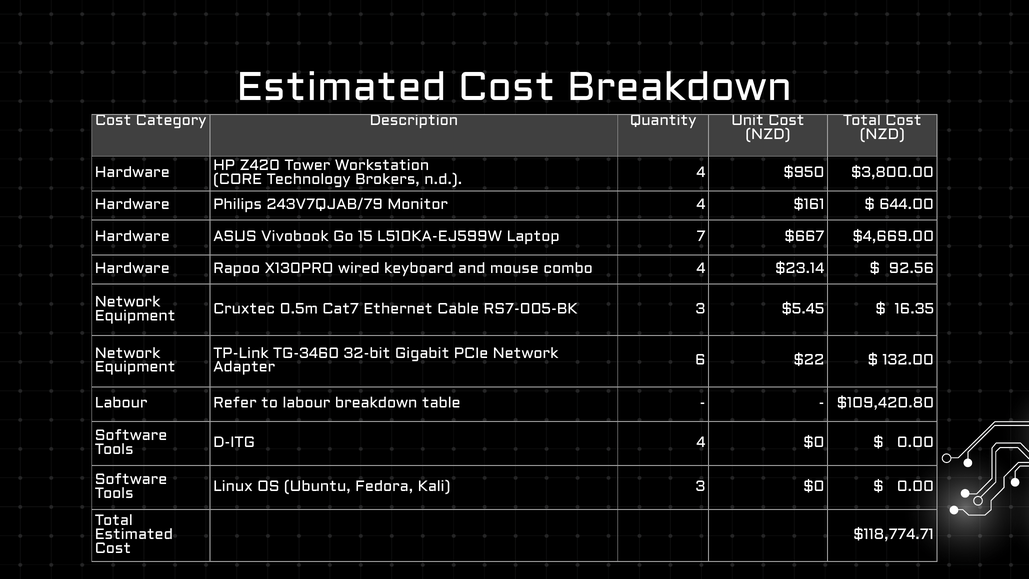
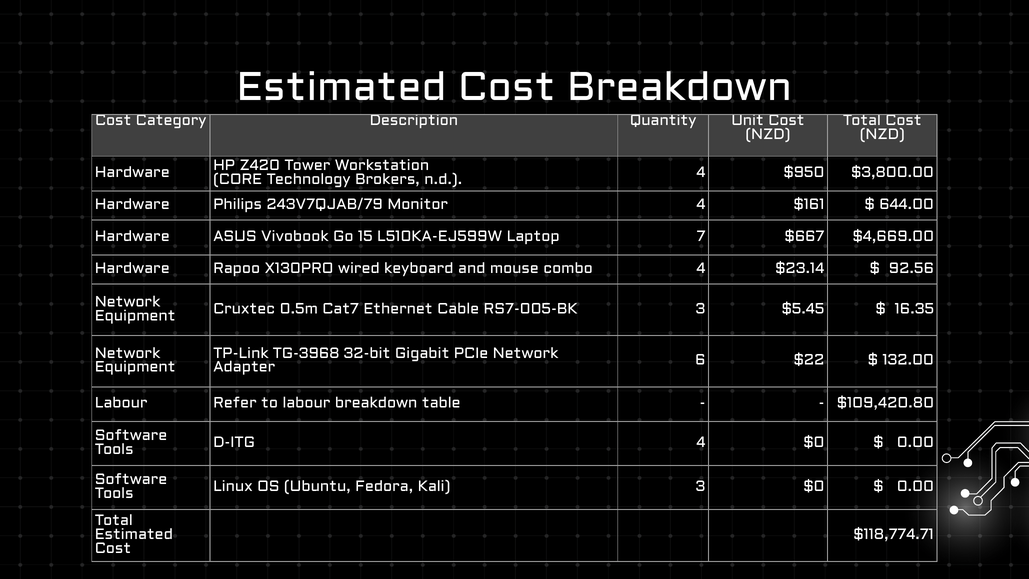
TG-3460: TG-3460 -> TG-3968 (306, 353)
